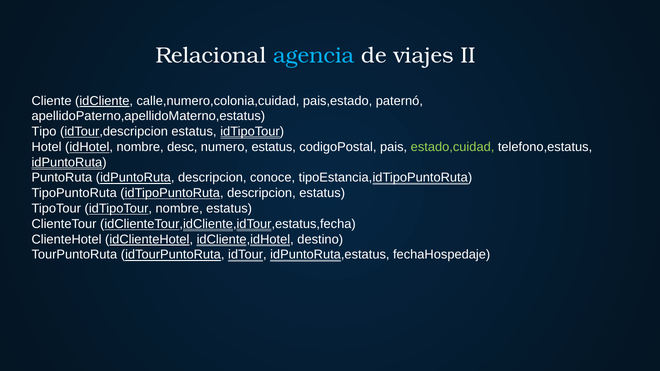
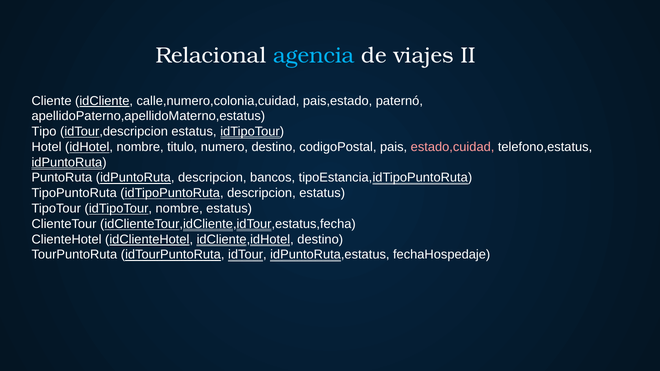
desc: desc -> titulo (182, 147)
numero estatus: estatus -> destino (274, 147)
estado,cuidad colour: light green -> pink (453, 147)
conoce: conoce -> bancos (273, 178)
